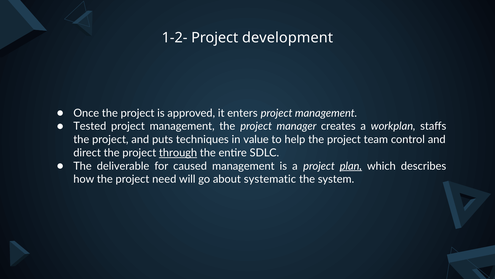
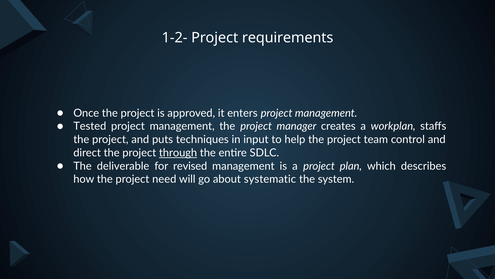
development: development -> requirements (288, 38)
value: value -> input (256, 139)
caused: caused -> revised (190, 166)
plan underline: present -> none (351, 166)
